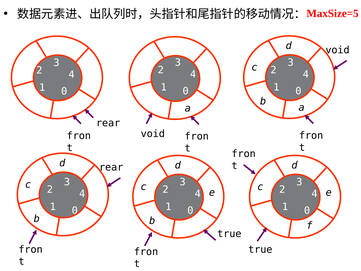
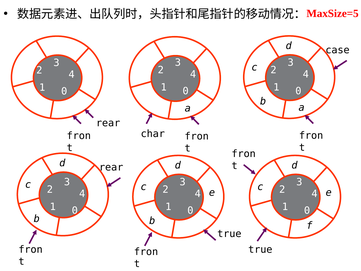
void: void -> case (338, 50)
void: void -> char (153, 134)
